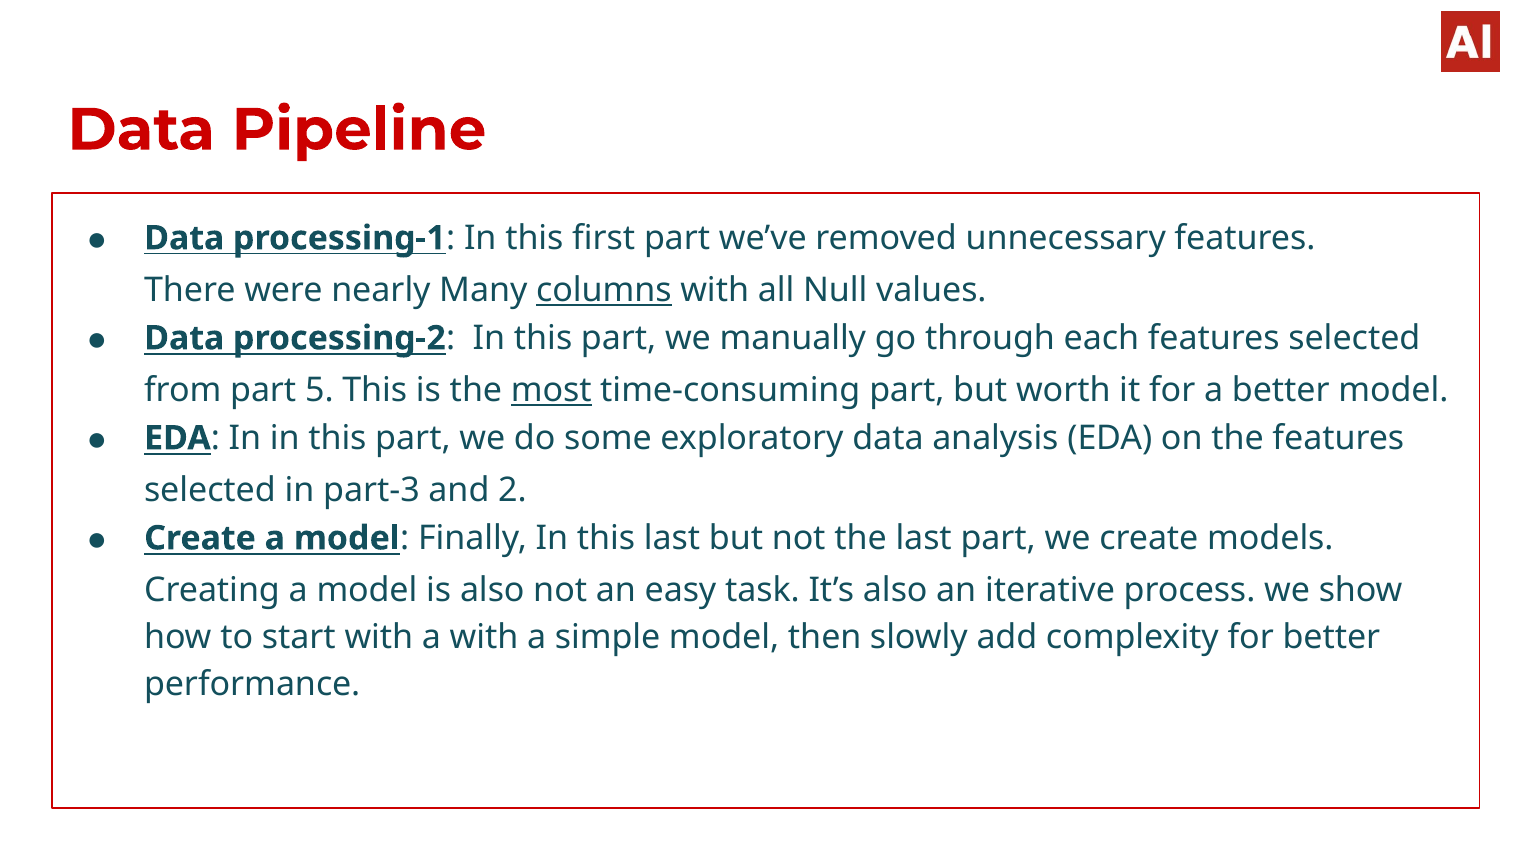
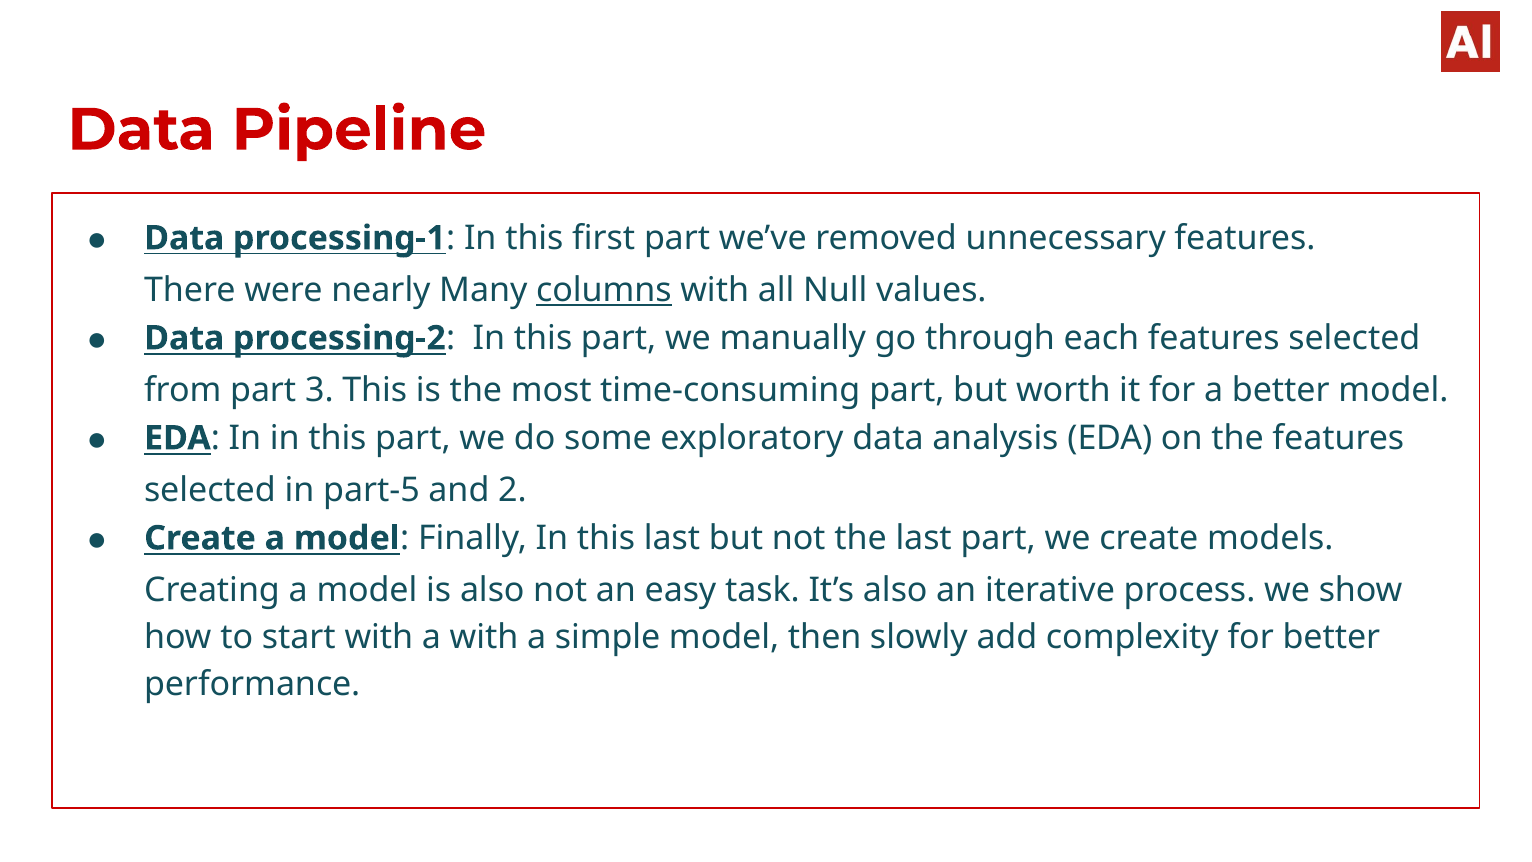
5: 5 -> 3 (319, 390)
most underline: present -> none (551, 390)
part-3: part-3 -> part-5 (371, 490)
